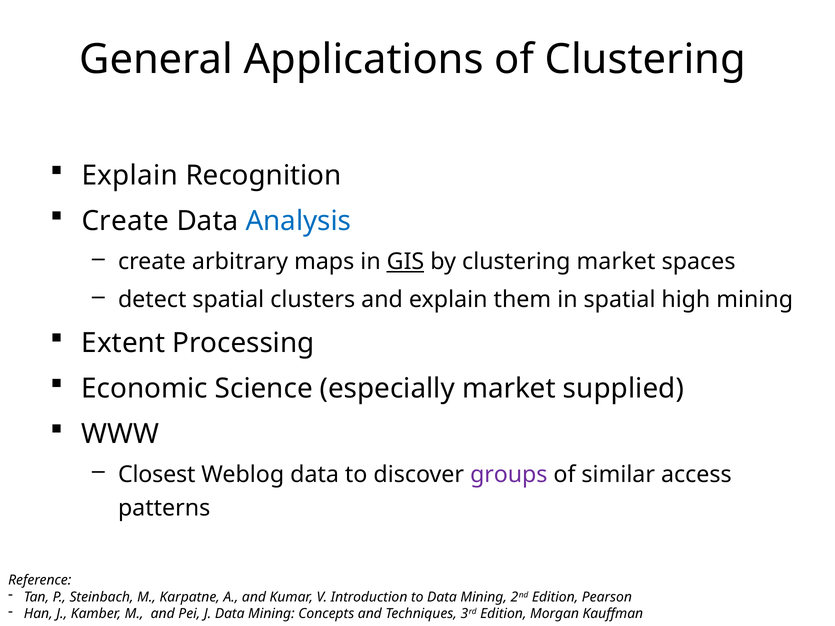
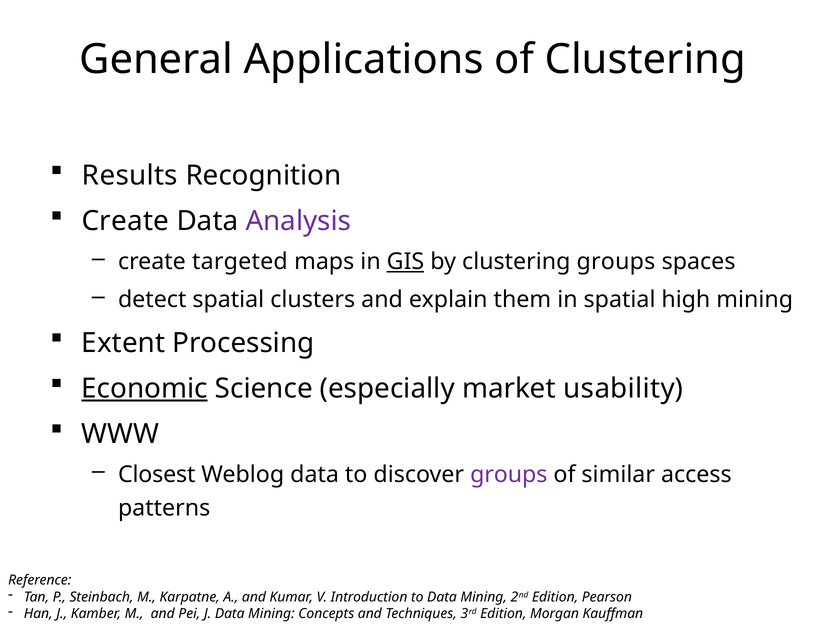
Explain: Explain -> Results (130, 176)
Analysis colour: blue -> purple (298, 221)
arbitrary: arbitrary -> targeted (240, 262)
clustering market: market -> groups (616, 262)
Economic underline: none -> present (145, 389)
supplied: supplied -> usability (623, 389)
